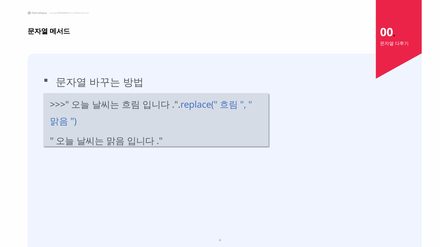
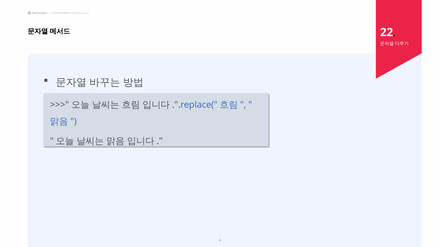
00: 00 -> 22 (387, 32)
